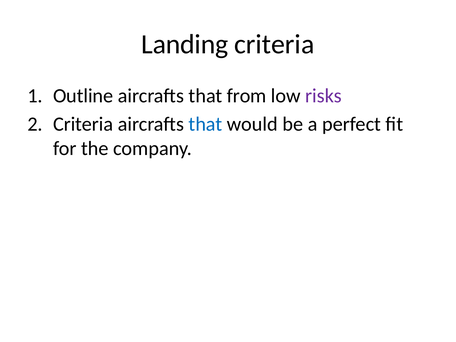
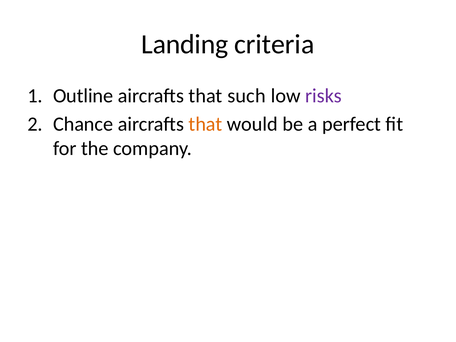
from: from -> such (247, 96)
Criteria: Criteria -> Chance (83, 124)
that colour: blue -> orange (206, 124)
